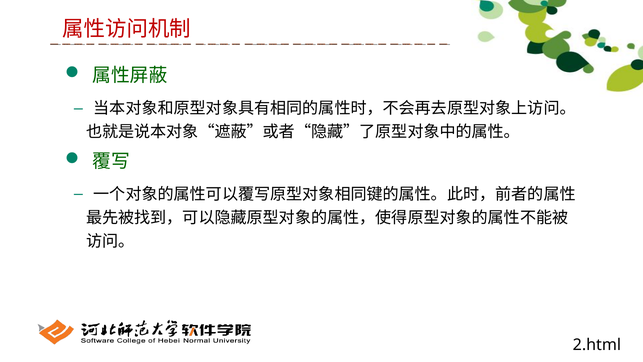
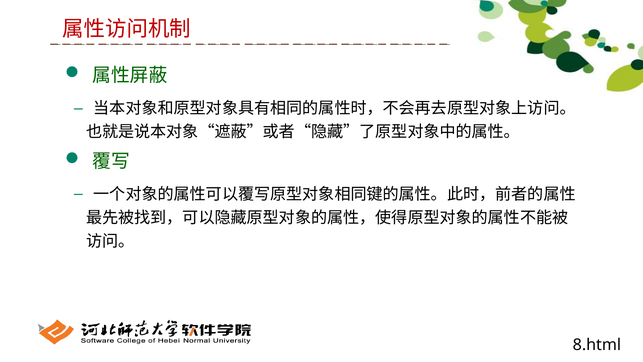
2.html: 2.html -> 8.html (597, 344)
